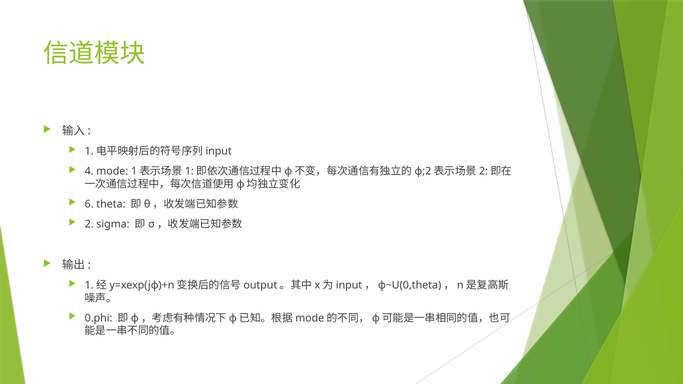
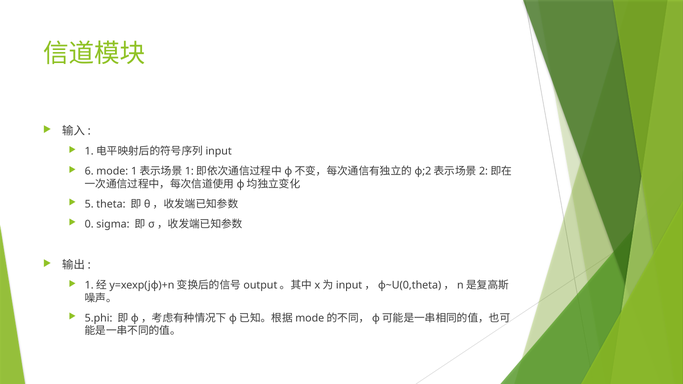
4: 4 -> 6 (89, 171)
6: 6 -> 5 (89, 204)
2: 2 -> 0 (89, 224)
0.phi: 0.phi -> 5.phi (99, 318)
